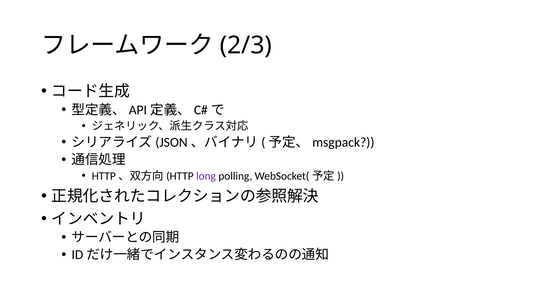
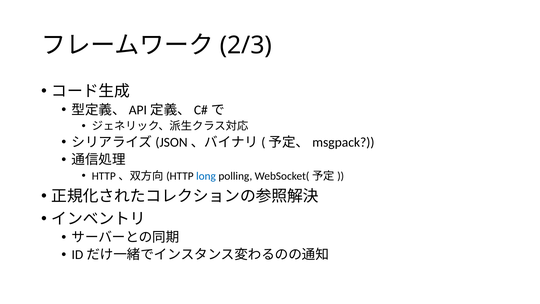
long colour: purple -> blue (206, 176)
